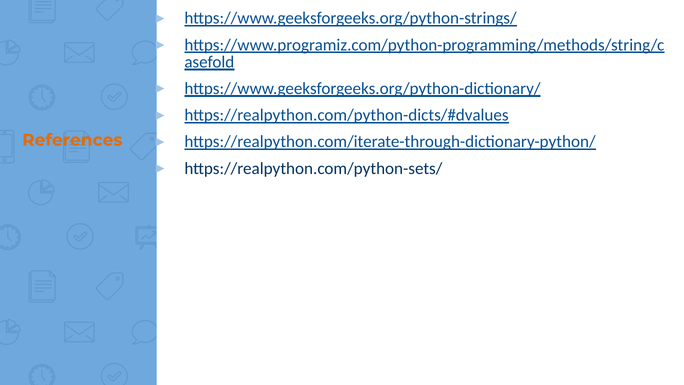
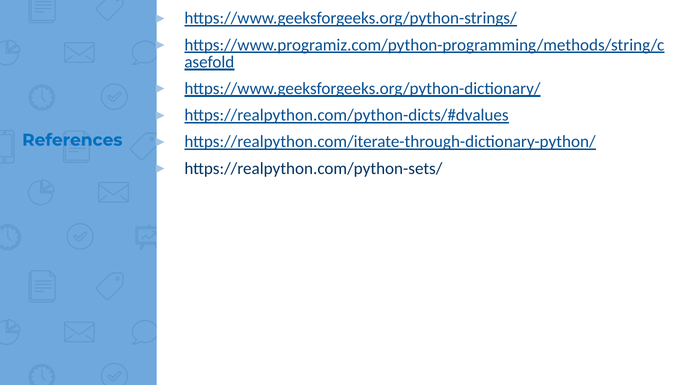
References colour: orange -> blue (72, 140)
